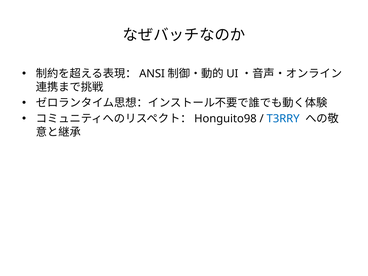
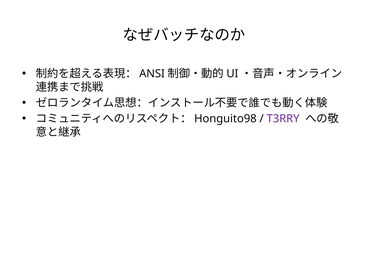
T3RRY colour: blue -> purple (283, 119)
